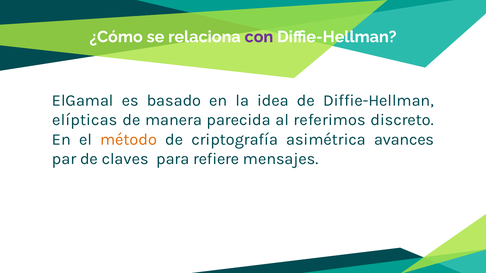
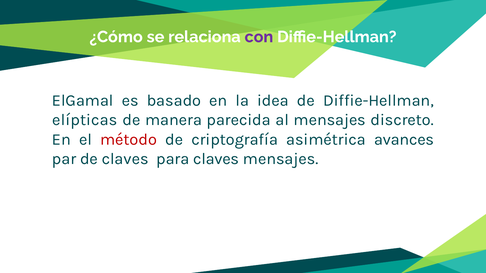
al referimos: referimos -> mensajes (330, 120)
método colour: orange -> red (129, 140)
para refiere: refiere -> claves (216, 159)
